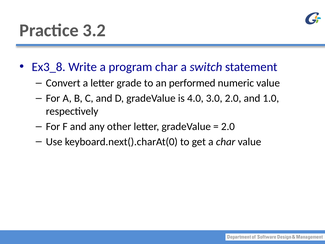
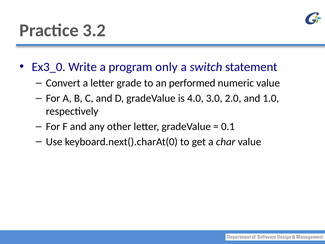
Ex3_8: Ex3_8 -> Ex3_0 (49, 67)
program char: char -> only (166, 67)
2.0: 2.0 -> 0.1 (228, 126)
